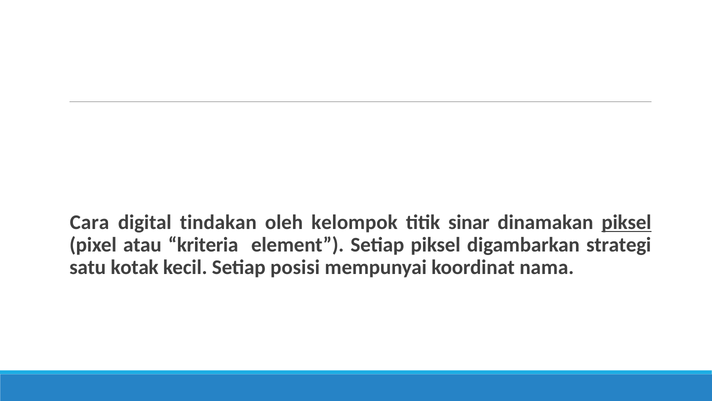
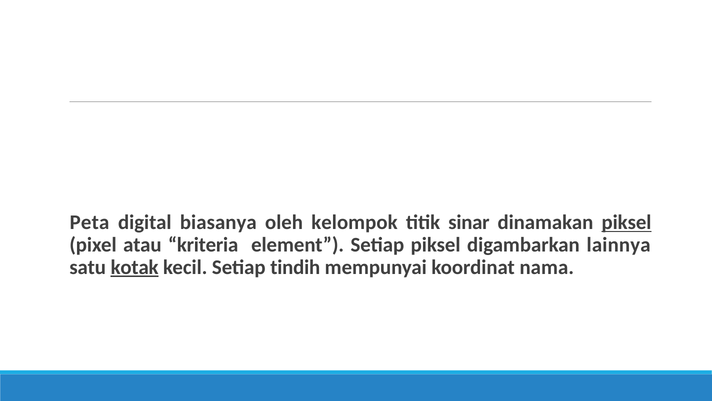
Cara: Cara -> Peta (90, 222)
tindakan: tindakan -> biasanya (218, 222)
strategi: strategi -> lainnya (619, 245)
kotak underline: none -> present (135, 267)
posisi: posisi -> tindih (295, 267)
